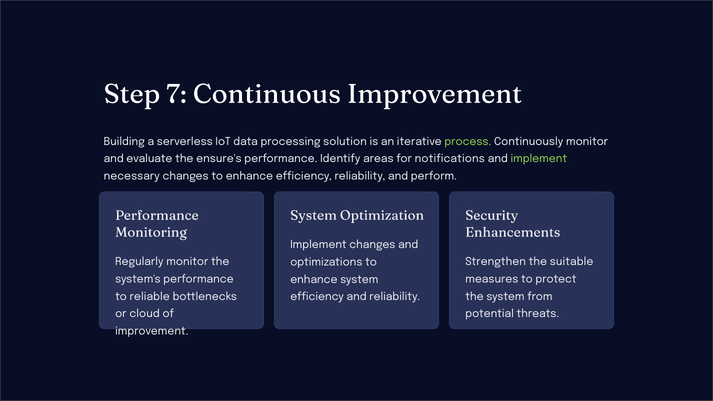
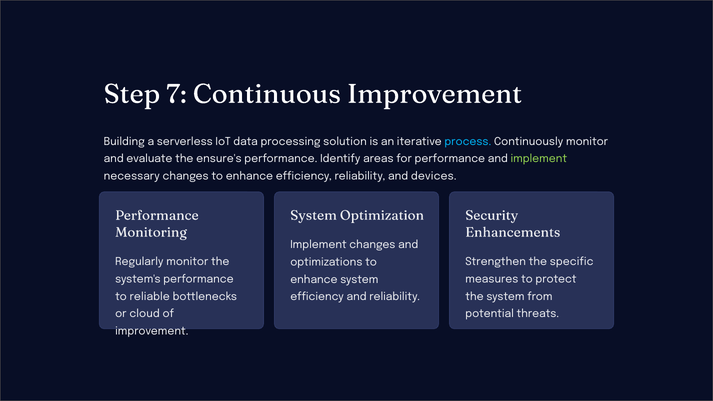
process colour: light green -> light blue (468, 142)
for notifications: notifications -> performance (450, 159)
perform: perform -> devices (434, 176)
suitable: suitable -> specific (572, 262)
